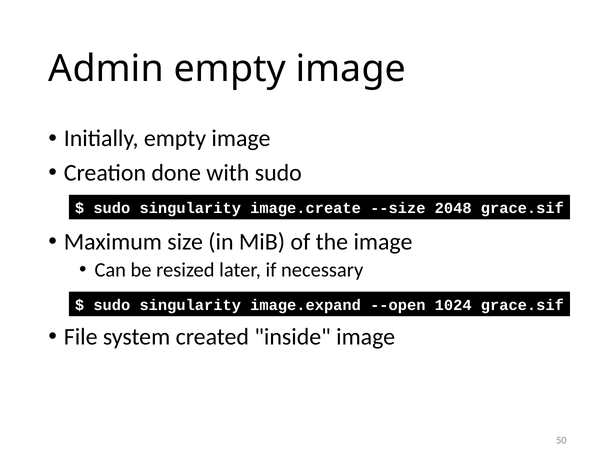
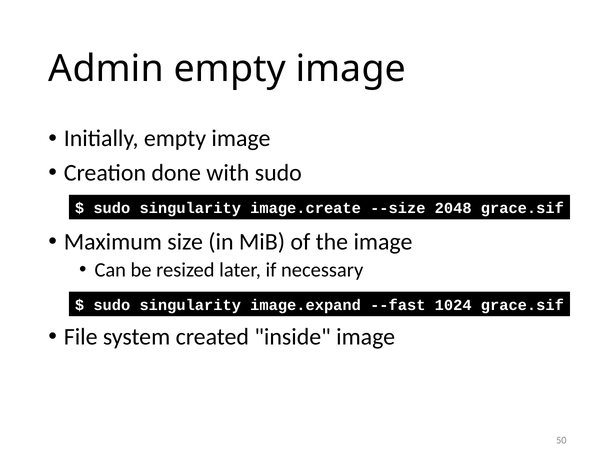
--open: --open -> --fast (398, 305)
